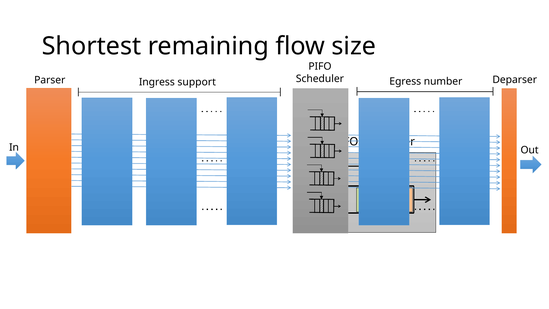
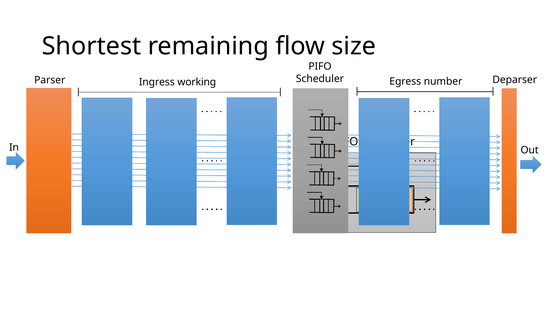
support: support -> working (197, 82)
